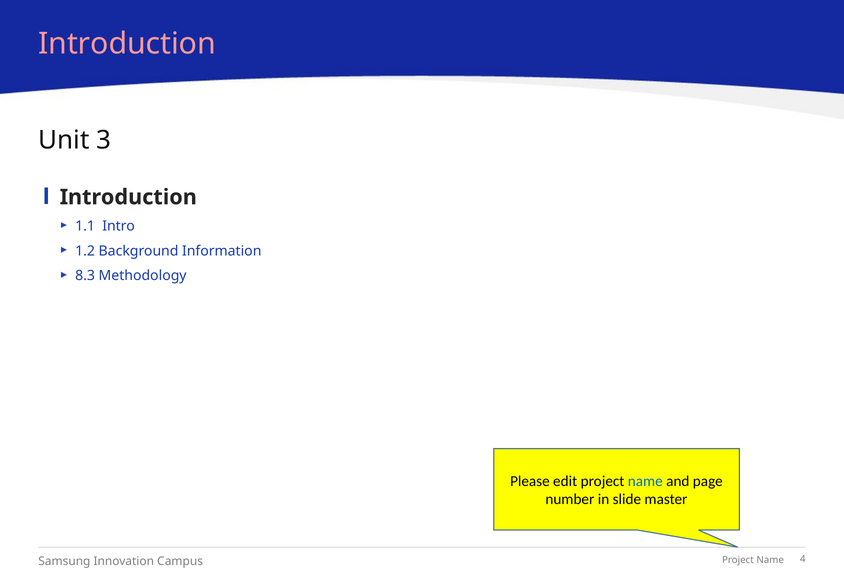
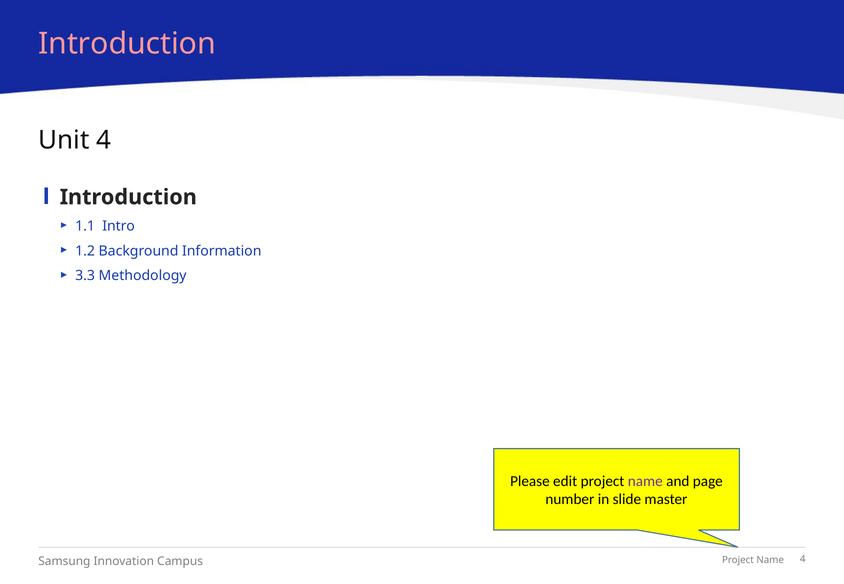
Unit 3: 3 -> 4 (104, 140)
8.3: 8.3 -> 3.3 (85, 276)
name colour: blue -> purple (645, 482)
